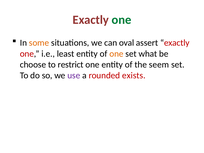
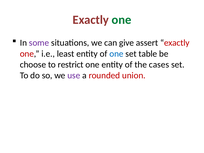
some colour: orange -> purple (39, 43)
oval: oval -> give (127, 43)
one colour: orange -> blue (116, 54)
what: what -> table (148, 54)
seem: seem -> cases (159, 65)
exists: exists -> union (134, 75)
